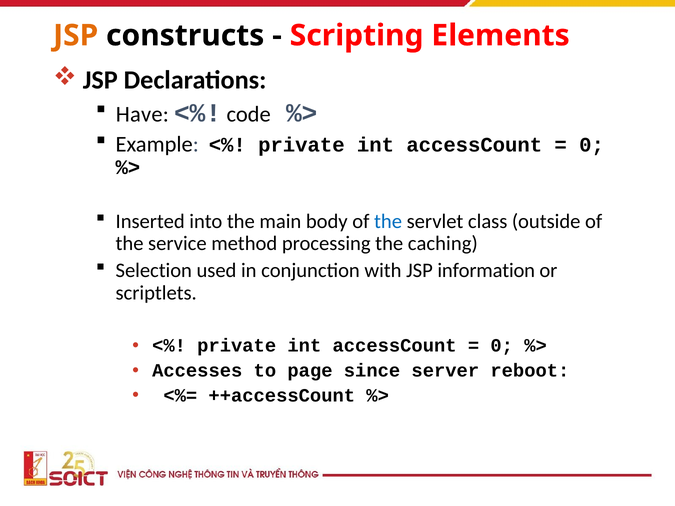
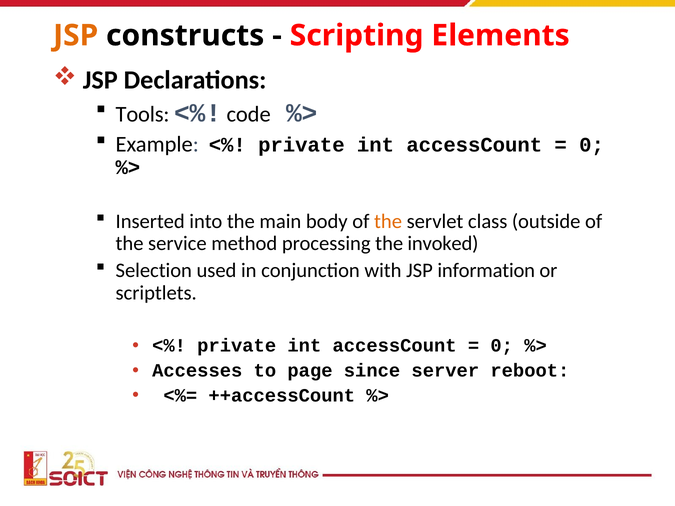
Have: Have -> Tools (143, 115)
the colour: blue -> orange (388, 221)
caching: caching -> invoked (443, 244)
